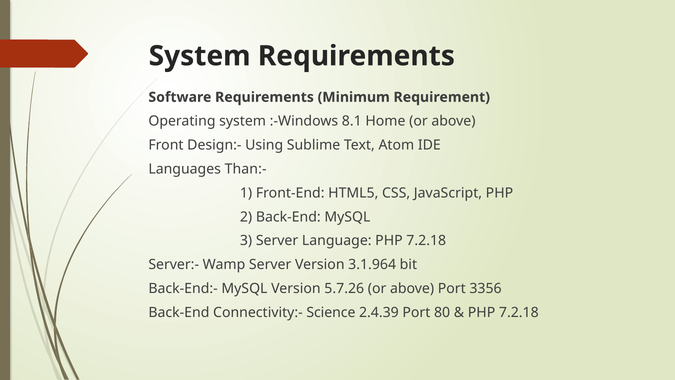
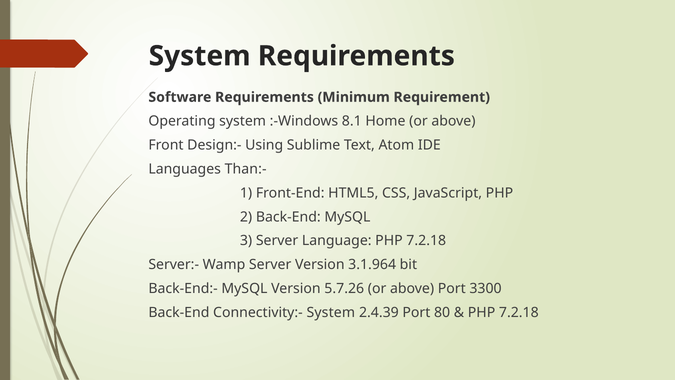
3356: 3356 -> 3300 (486, 288)
Connectivity:- Science: Science -> System (331, 312)
